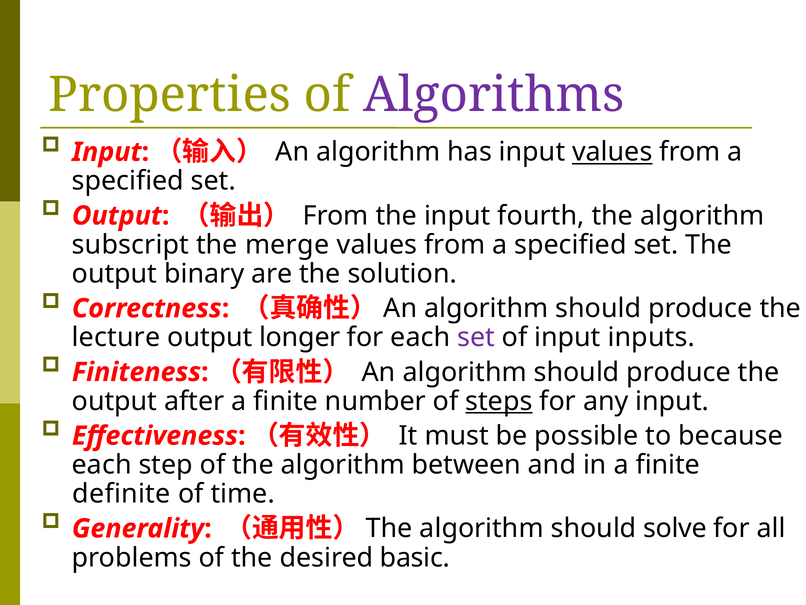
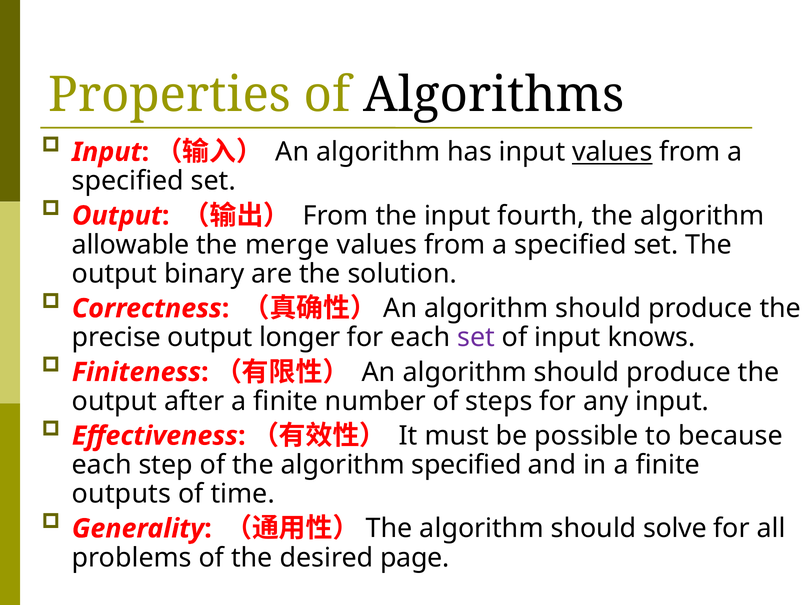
Algorithms colour: purple -> black (494, 95)
subscript: subscript -> allowable (131, 245)
lecture: lecture -> precise (116, 337)
inputs: inputs -> knows (651, 337)
steps underline: present -> none (499, 401)
algorithm between: between -> specified (466, 465)
definite: definite -> outputs (121, 494)
basic: basic -> page (415, 557)
